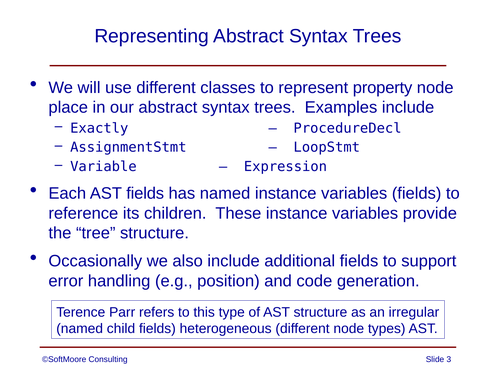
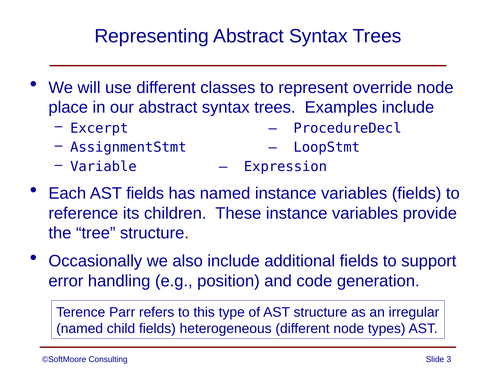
property: property -> override (383, 88)
Exactly: Exactly -> Excerpt (99, 128)
